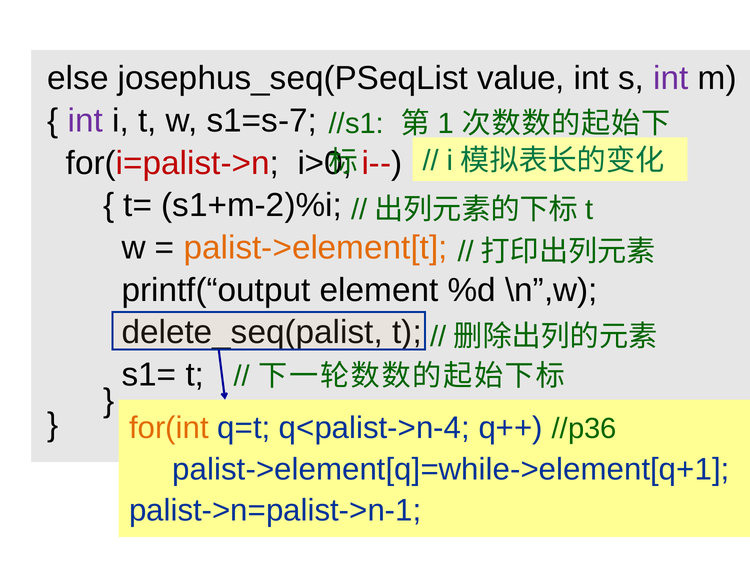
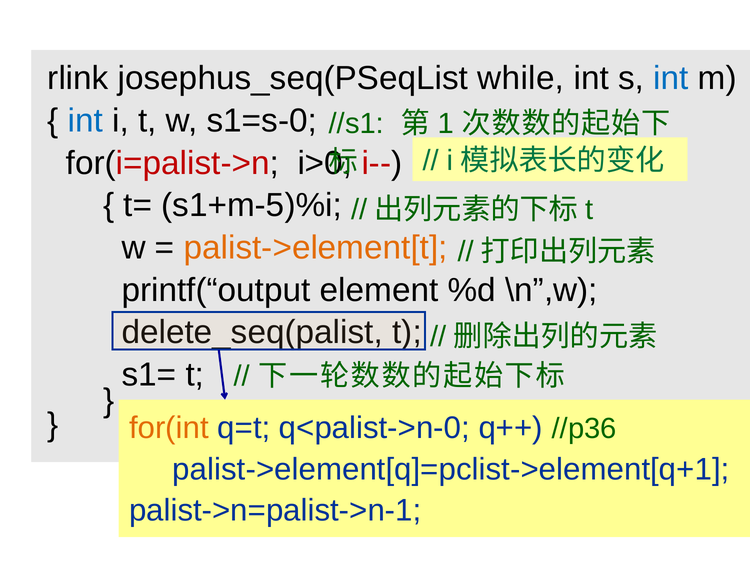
else: else -> rlink (78, 78)
value: value -> while (521, 78)
int colour: purple -> blue (671, 78)
int colour: purple -> blue (85, 121)
s1=s-7: s1=s-7 -> s1=s-0 (262, 121)
s1+m-2)%i: s1+m-2)%i -> s1+m-5)%i (252, 206)
q<palist->n-4: q<palist->n-4 -> q<palist->n-0 (374, 428)
palist->element[q]=while->element[q+1: palist->element[q]=while->element[q+1 -> palist->element[q]=pclist->element[q+1 (451, 470)
